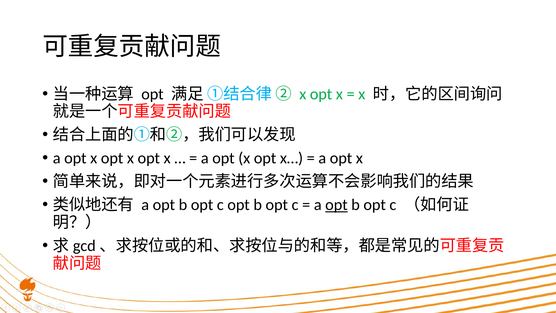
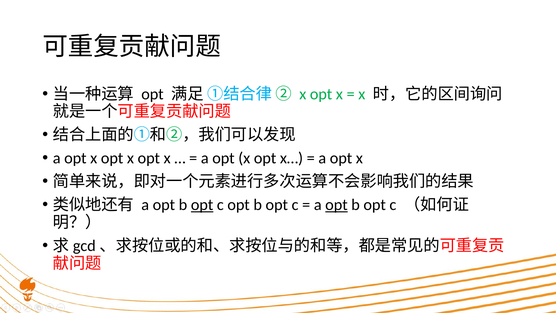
opt underline: none -> present (202, 205)
